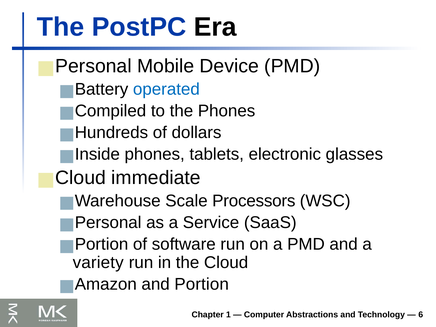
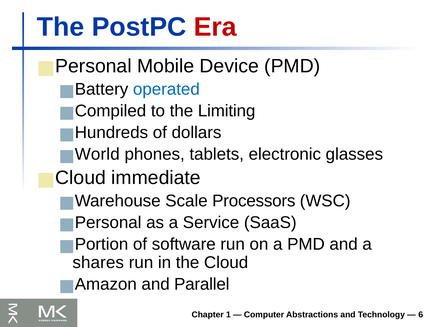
Era colour: black -> red (215, 27)
the Phones: Phones -> Limiting (227, 111)
Inside: Inside -> World (97, 154)
variety: variety -> shares (98, 263)
and Portion: Portion -> Parallel (202, 284)
